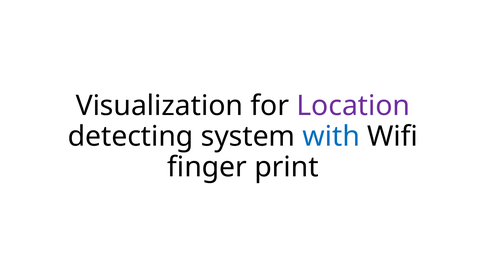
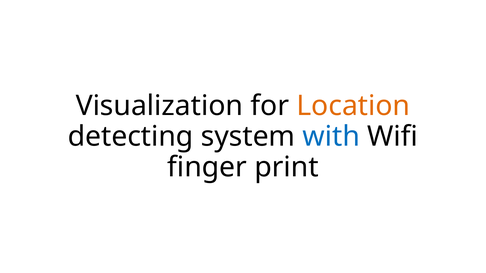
Location colour: purple -> orange (353, 106)
